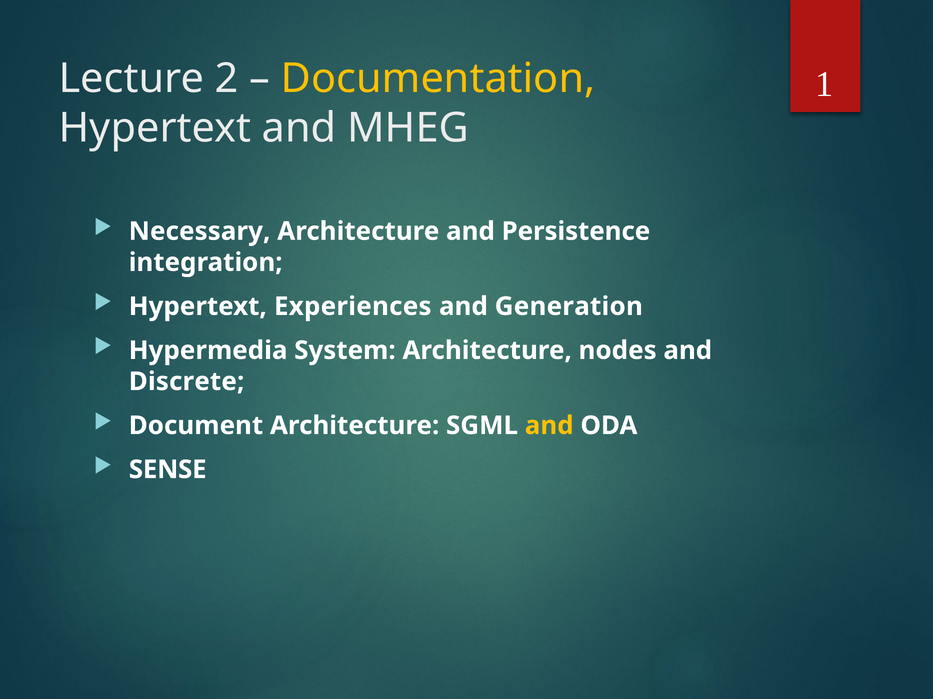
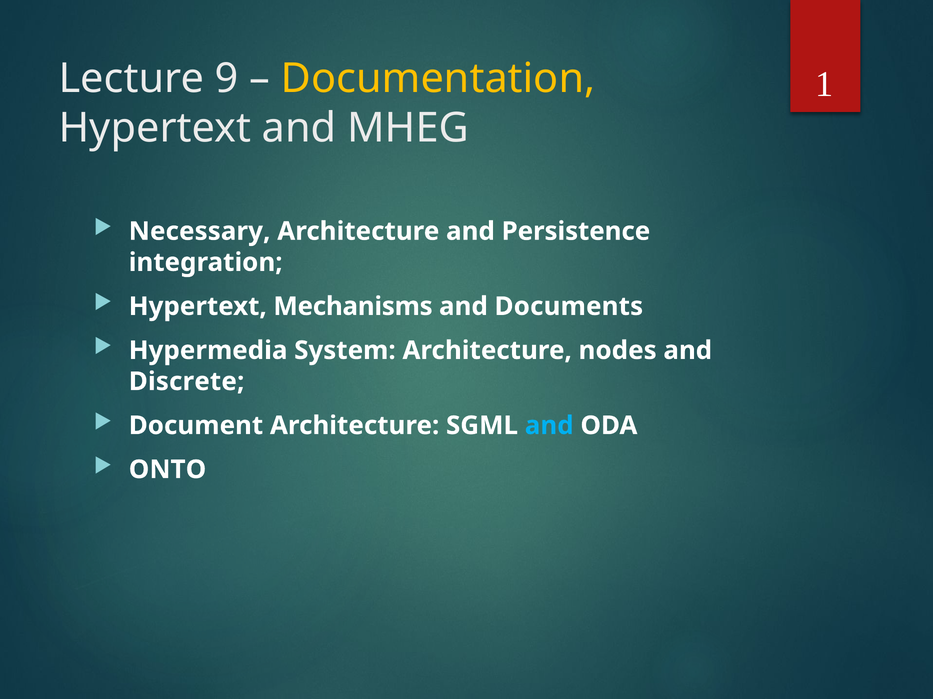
2: 2 -> 9 (227, 79)
Experiences: Experiences -> Mechanisms (353, 307)
Generation: Generation -> Documents (569, 307)
and colour: yellow -> light blue (549, 426)
SENSE: SENSE -> ONTO (168, 470)
